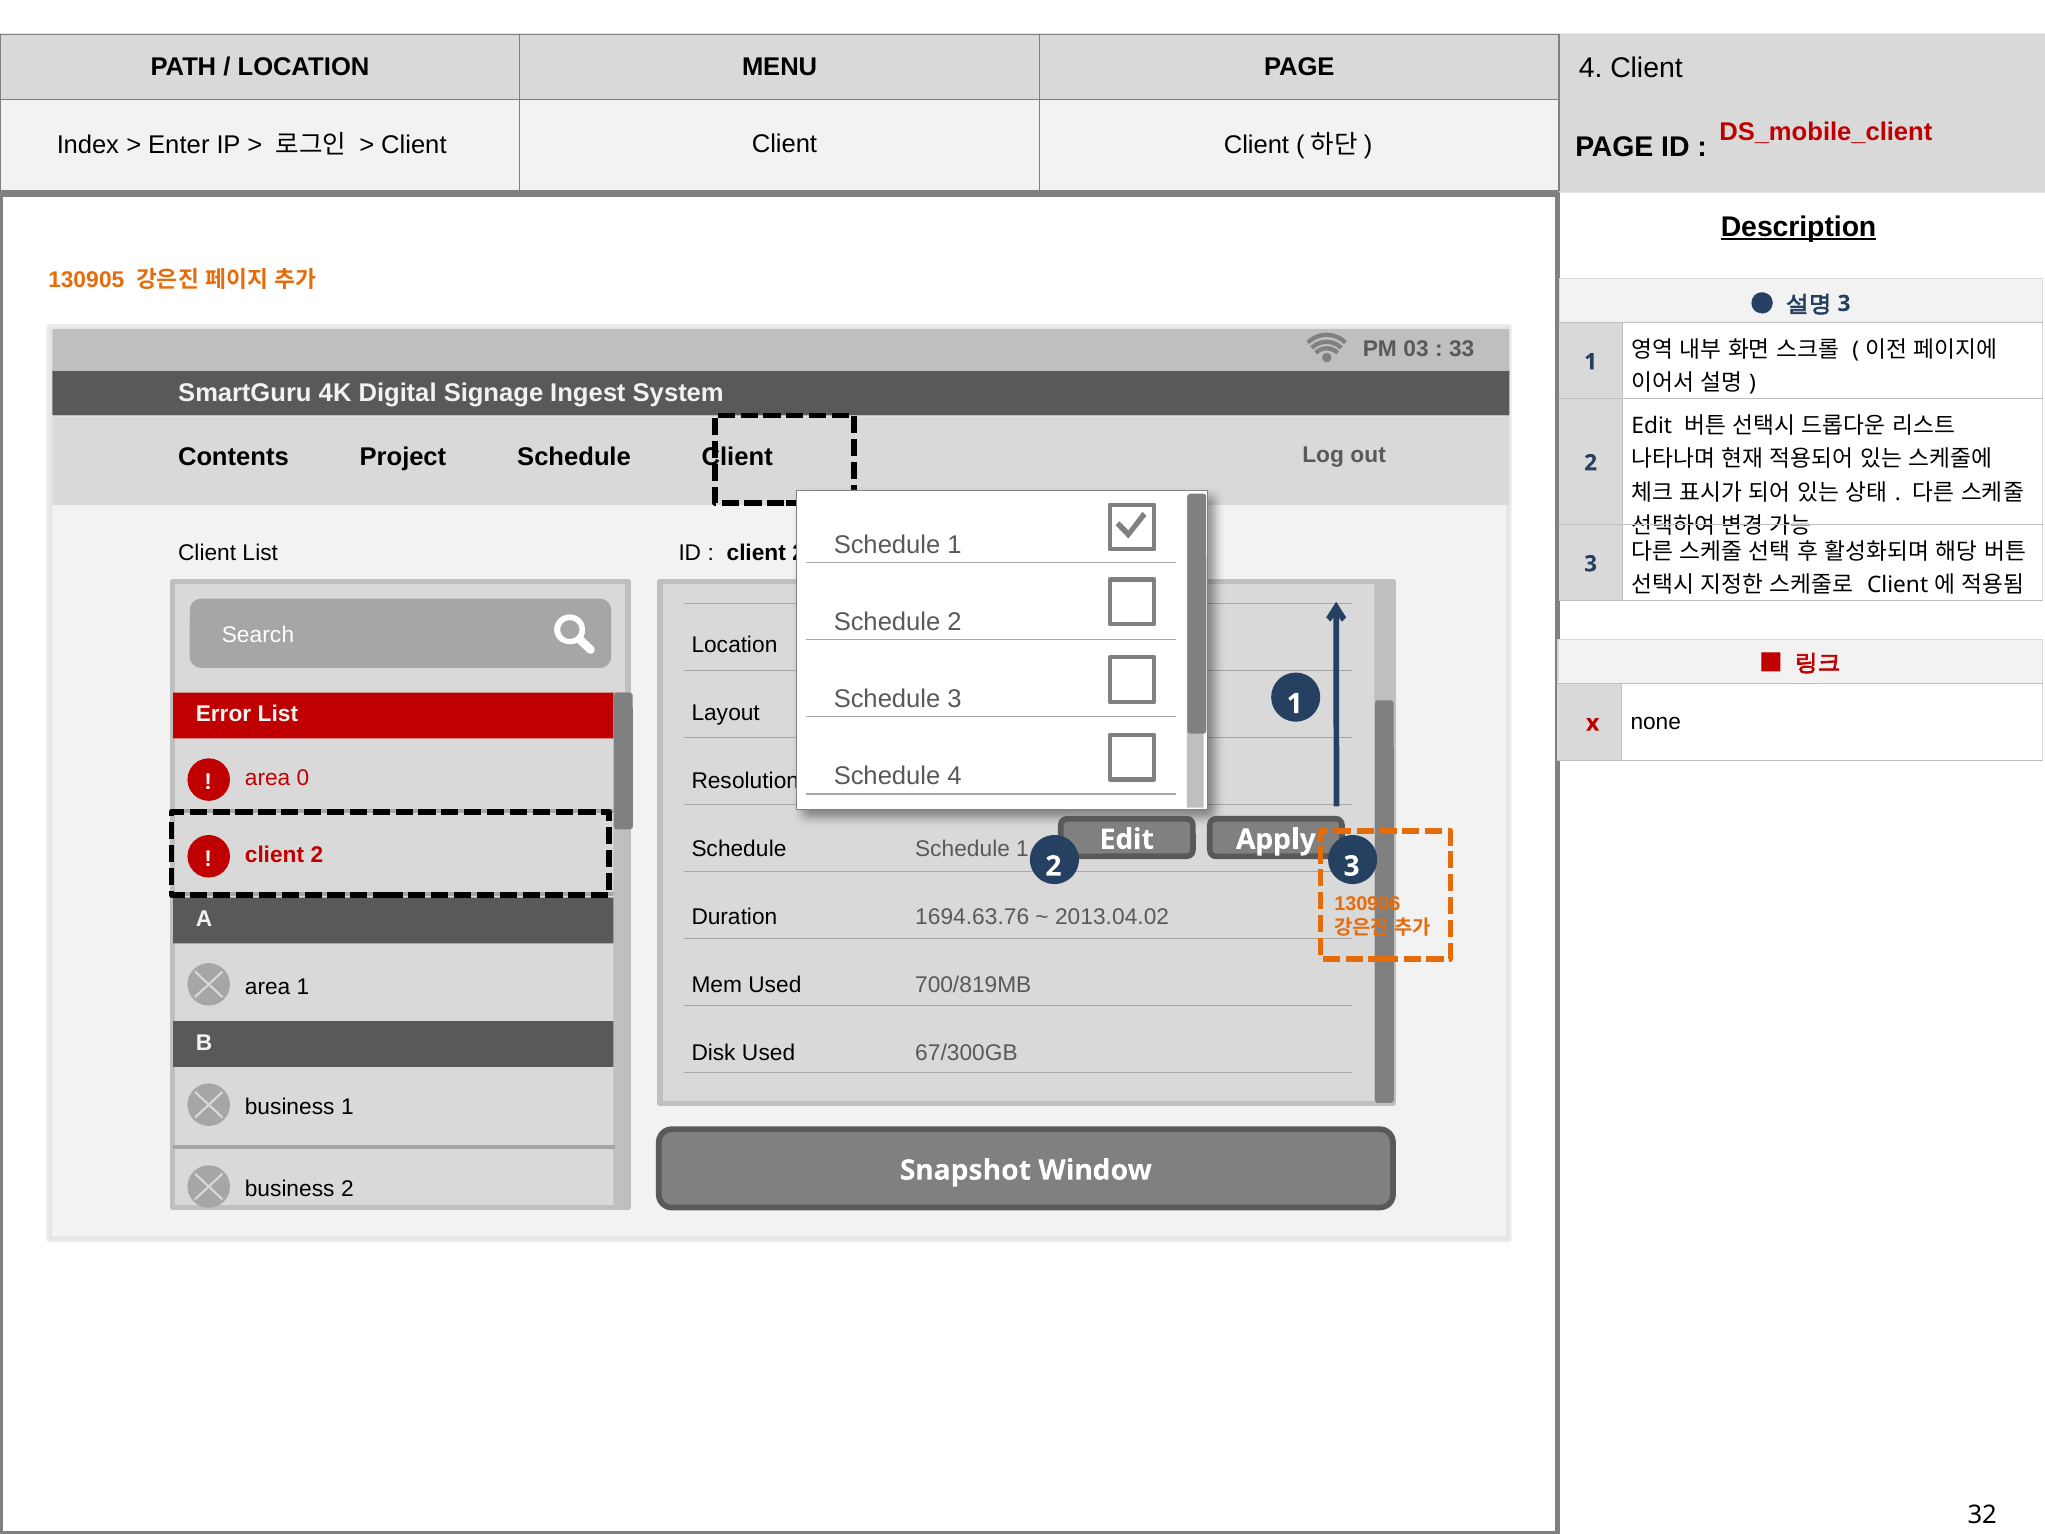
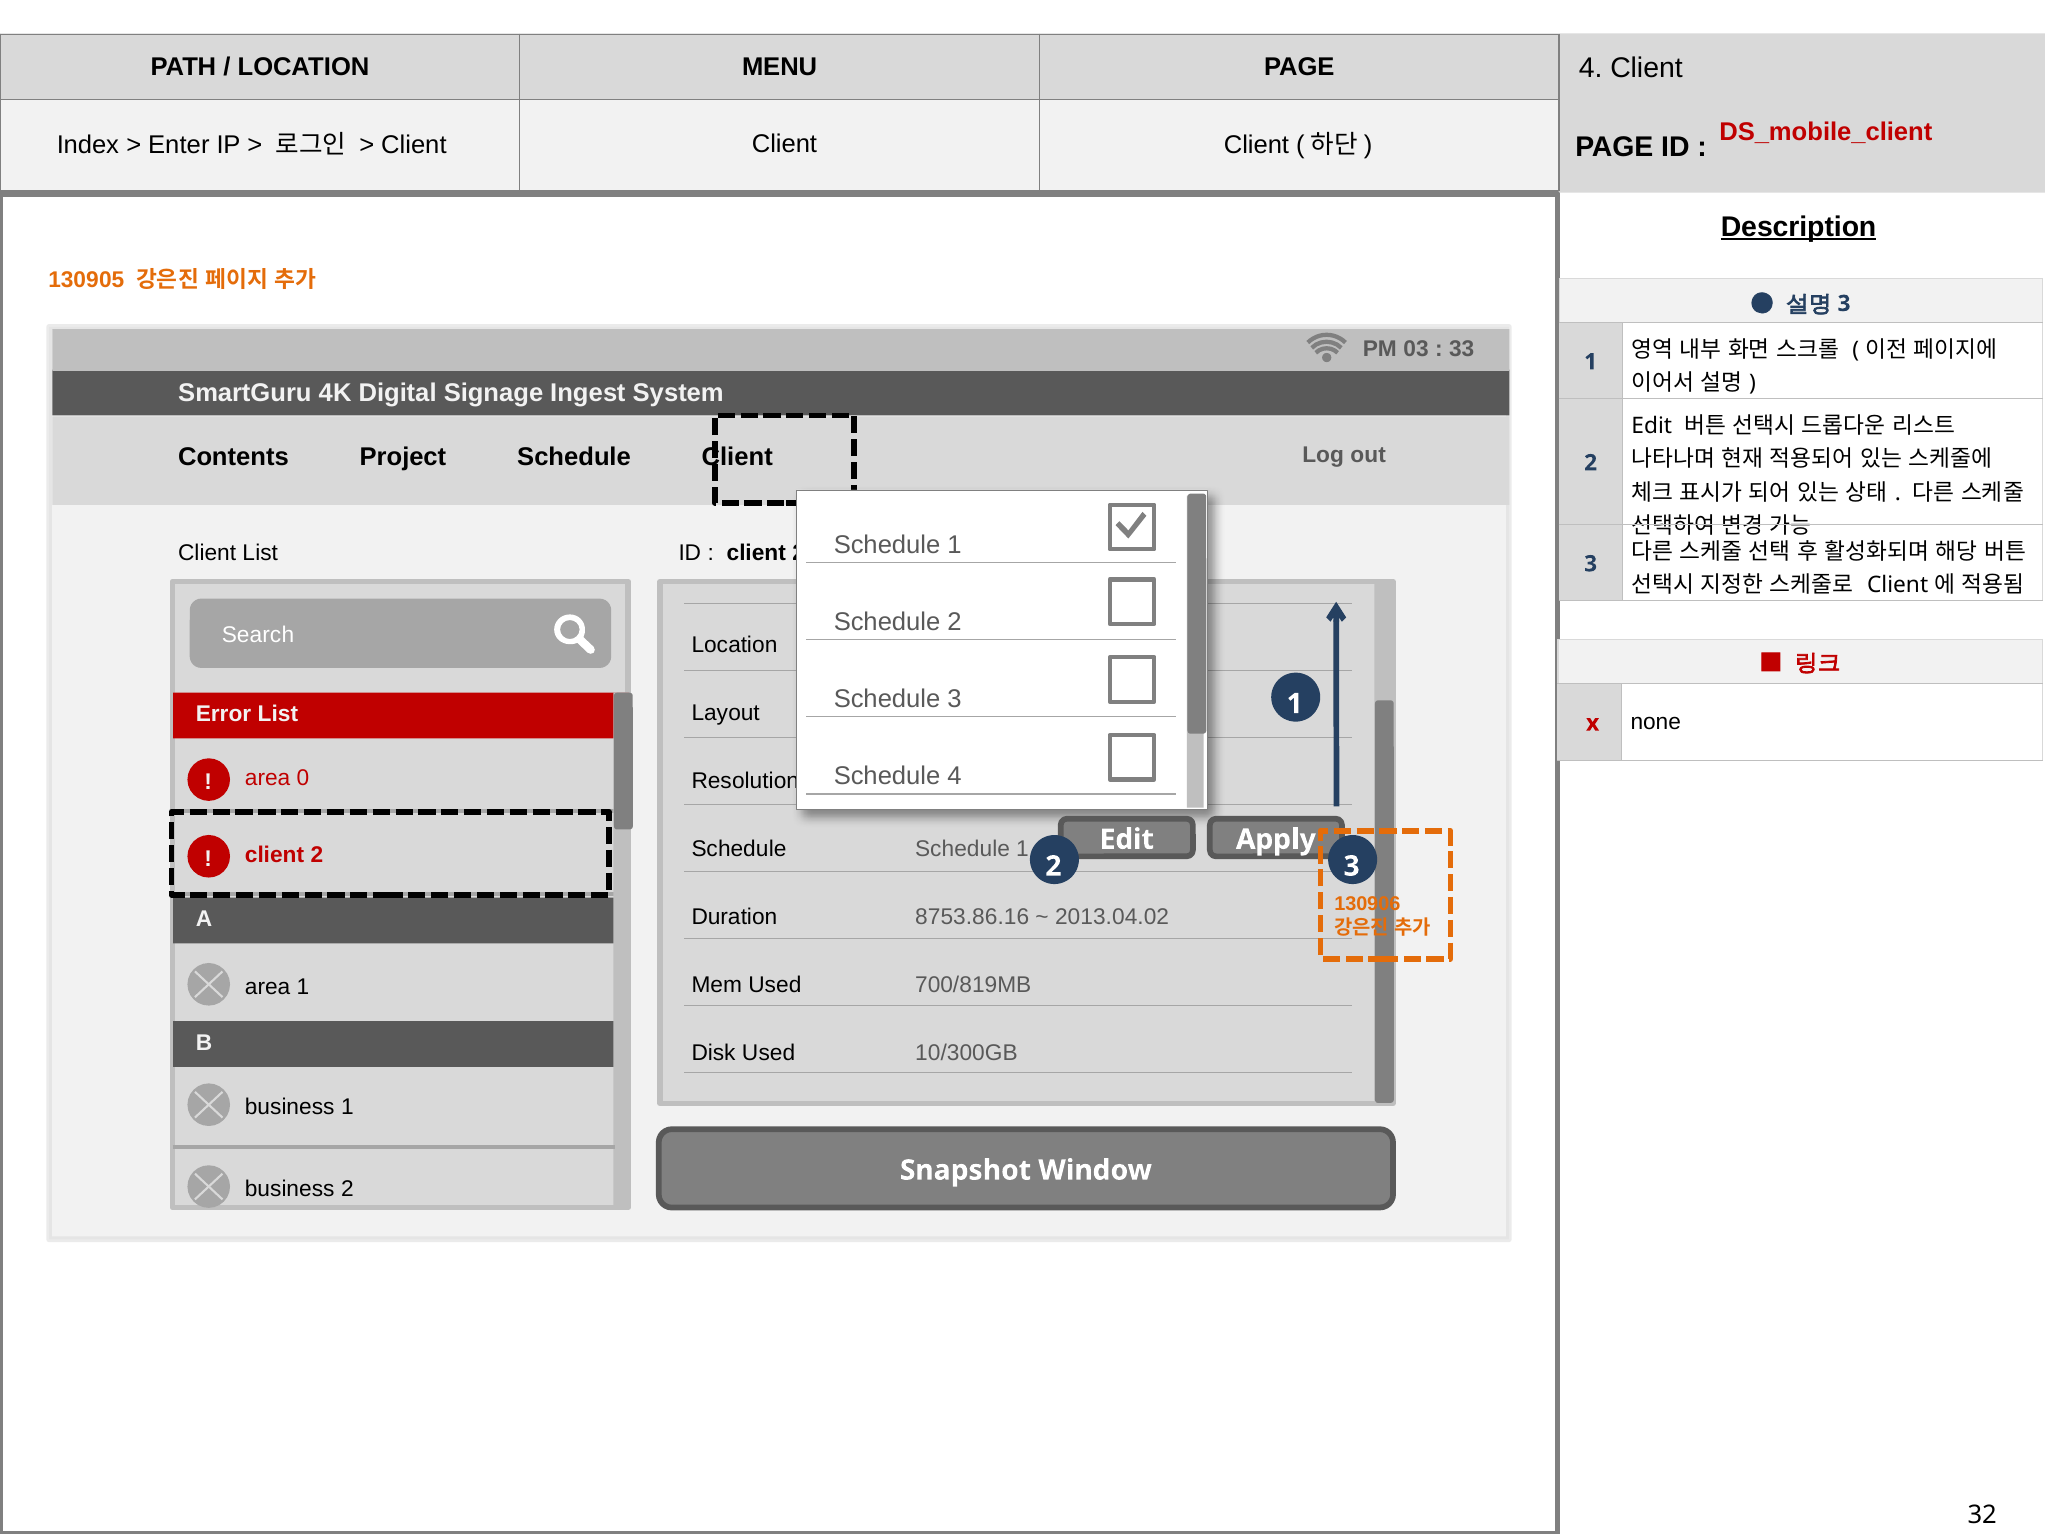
1694.63.76: 1694.63.76 -> 8753.86.16 (972, 917)
67/300GB: 67/300GB -> 10/300GB (966, 1053)
